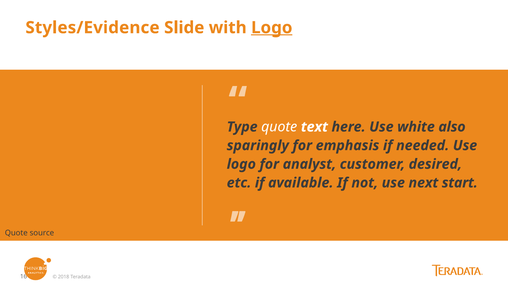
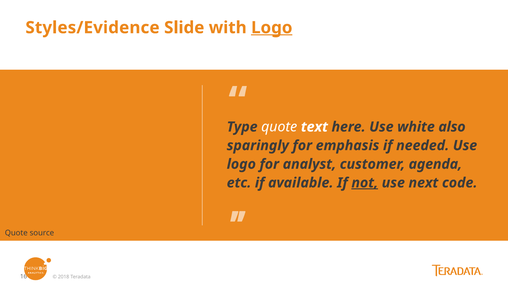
desired: desired -> agenda (435, 164)
not underline: none -> present (365, 183)
start: start -> code (460, 183)
